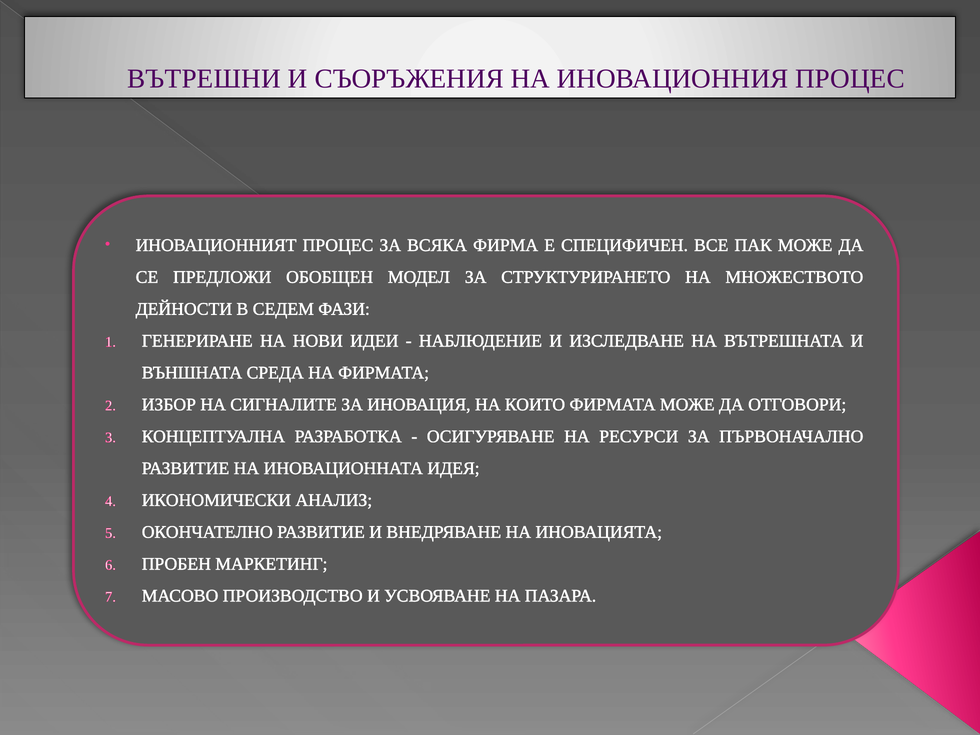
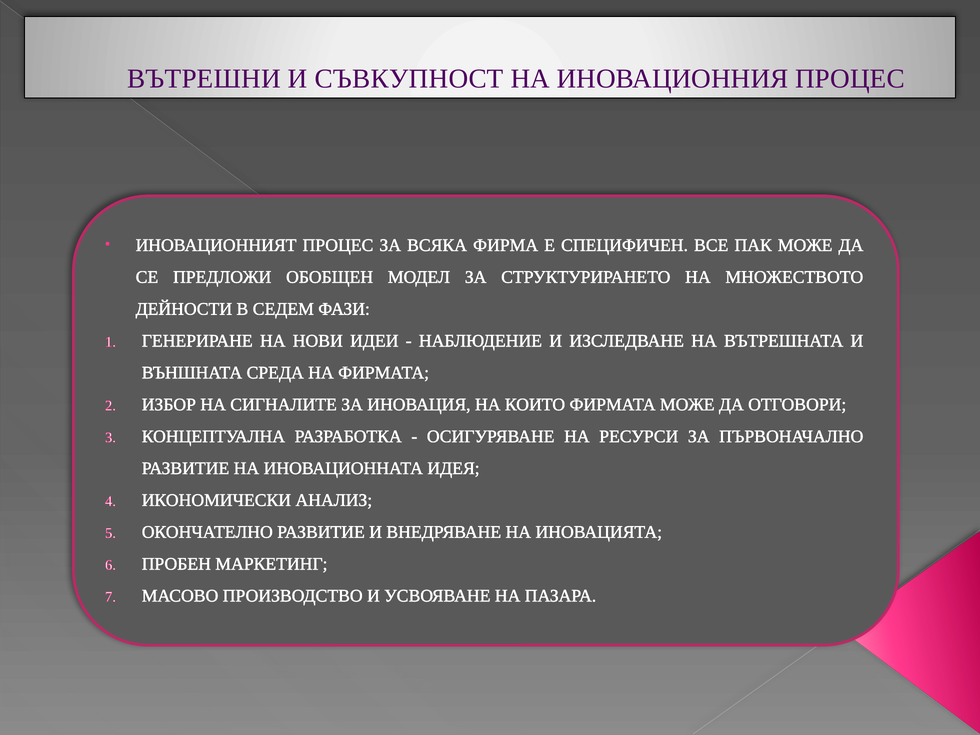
СЪОРЪЖЕНИЯ: СЪОРЪЖЕНИЯ -> СЪВКУПНОСТ (409, 79)
